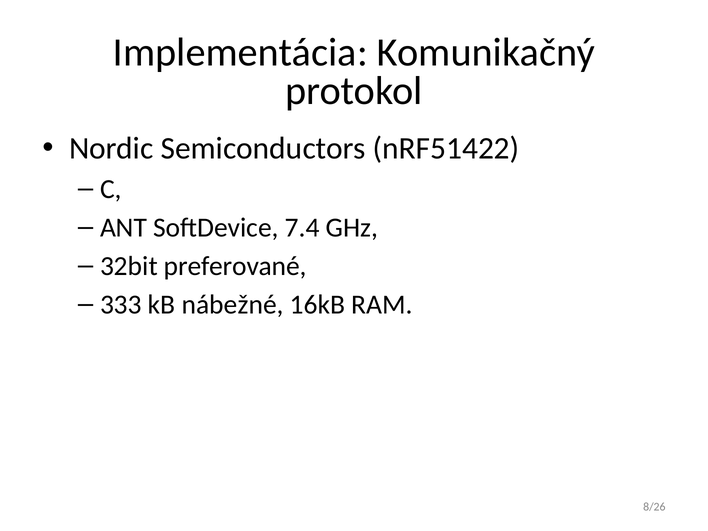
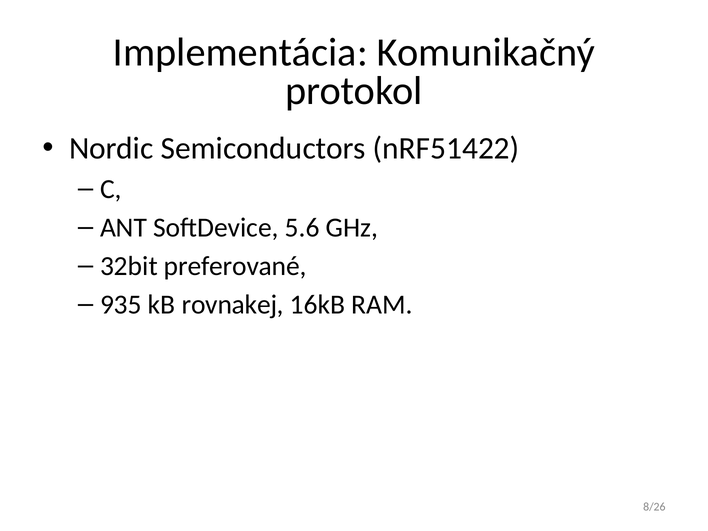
7.4: 7.4 -> 5.6 (302, 228)
333: 333 -> 935 (121, 305)
nábežné: nábežné -> rovnakej (233, 305)
